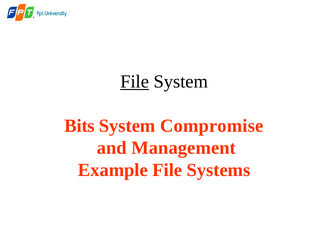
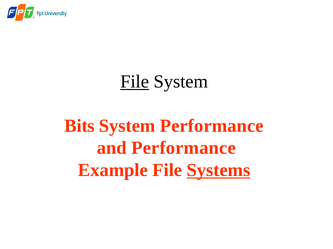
System Compromise: Compromise -> Performance (212, 126)
and Management: Management -> Performance (184, 148)
Systems underline: none -> present (218, 171)
